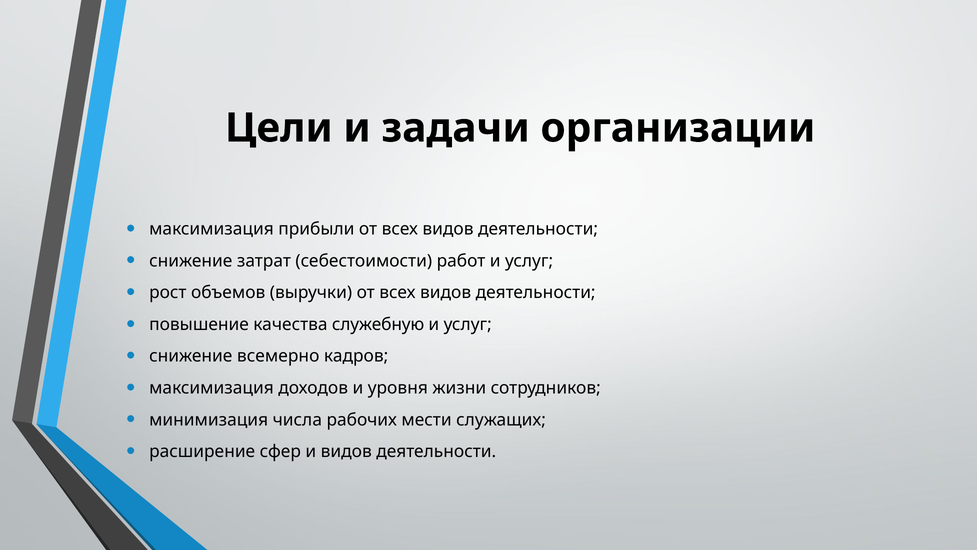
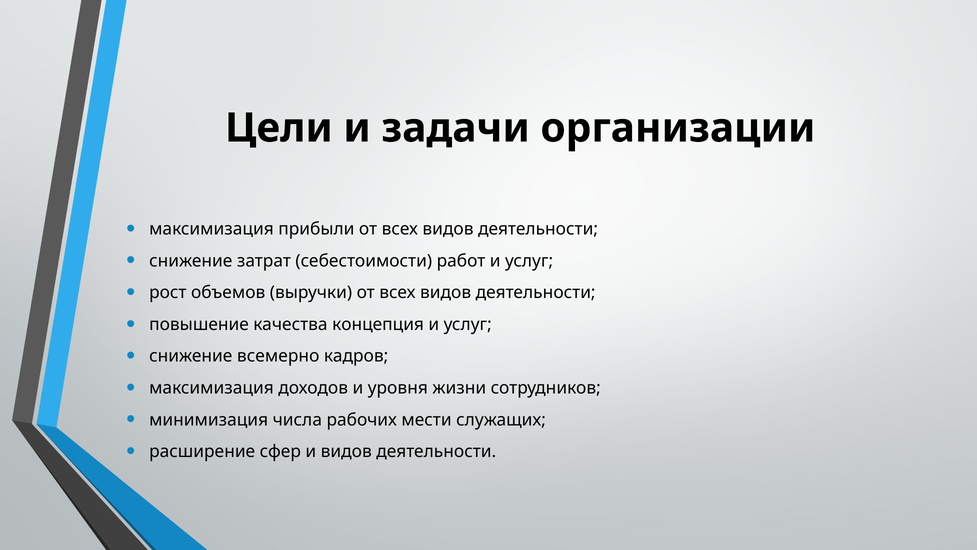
служебную: служебную -> концепция (378, 324)
